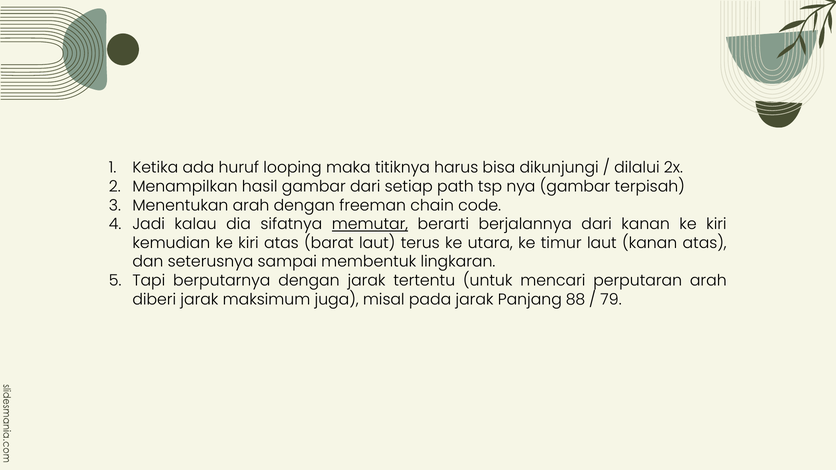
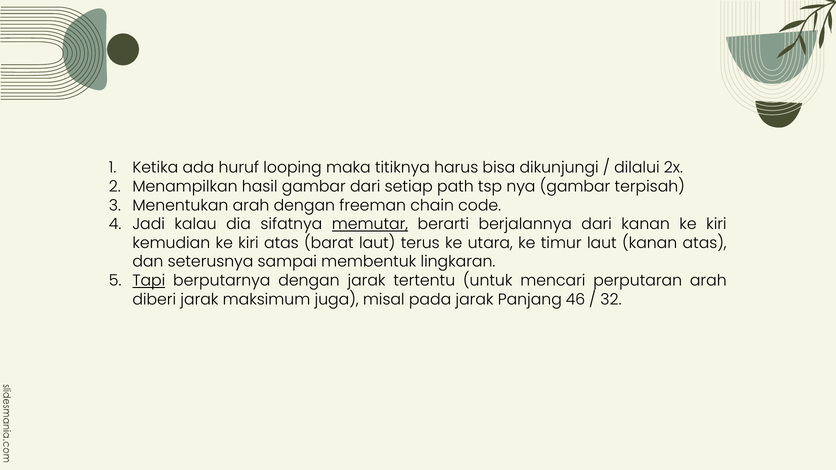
Tapi underline: none -> present (149, 281)
88: 88 -> 46 (575, 300)
79: 79 -> 32 (611, 300)
